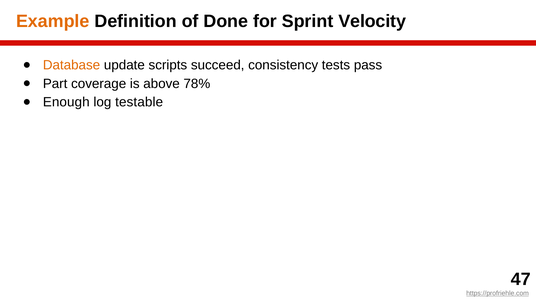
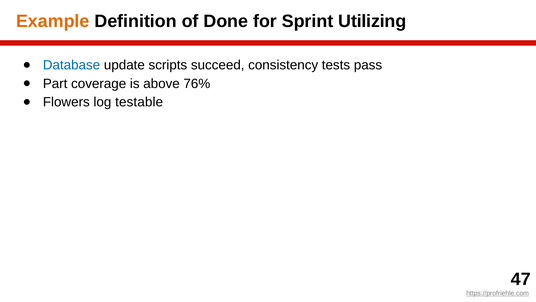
Velocity: Velocity -> Utilizing (372, 21)
Database colour: orange -> blue (72, 65)
78%: 78% -> 76% (197, 83)
Enough: Enough -> Flowers (66, 102)
